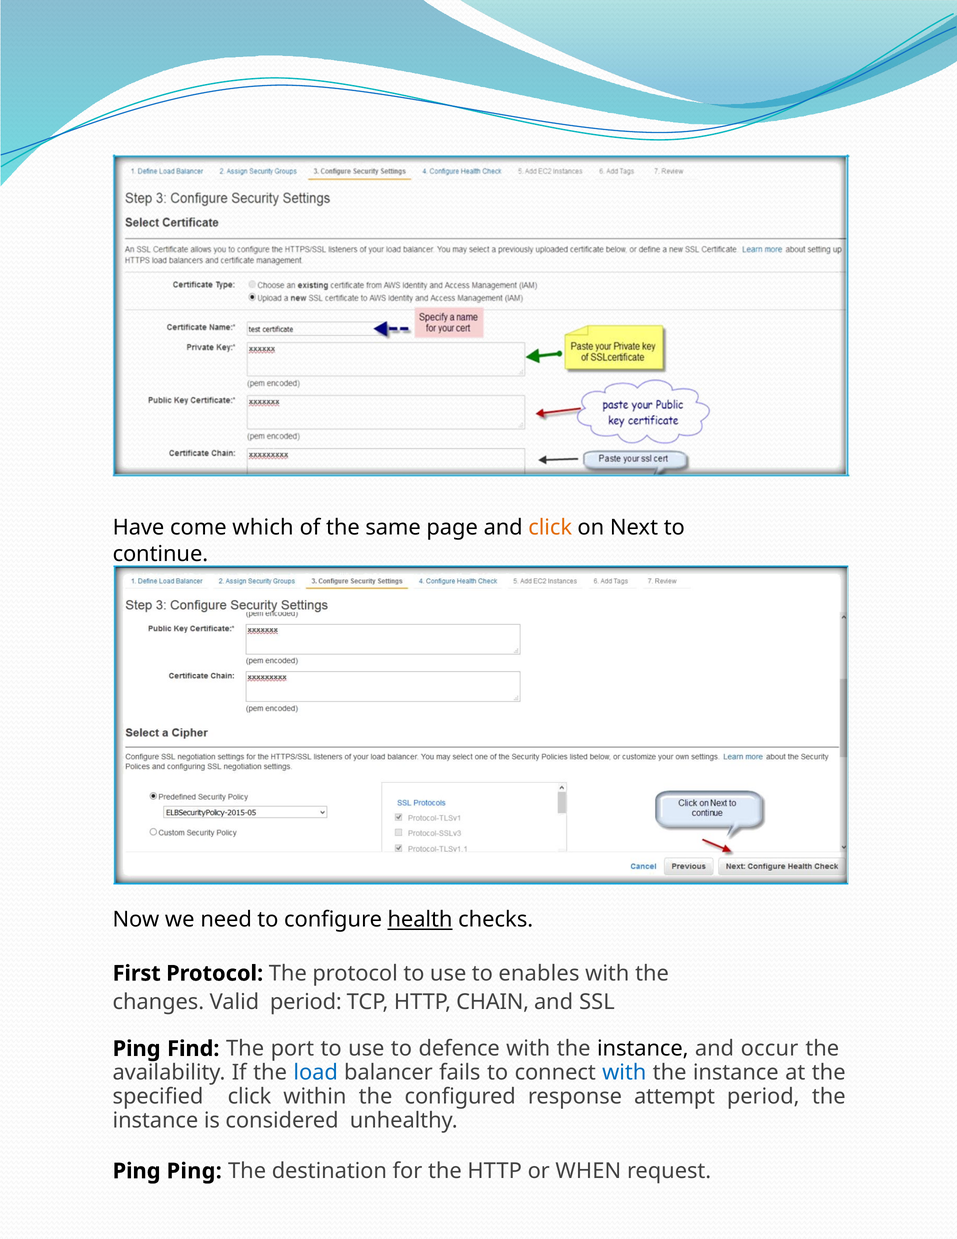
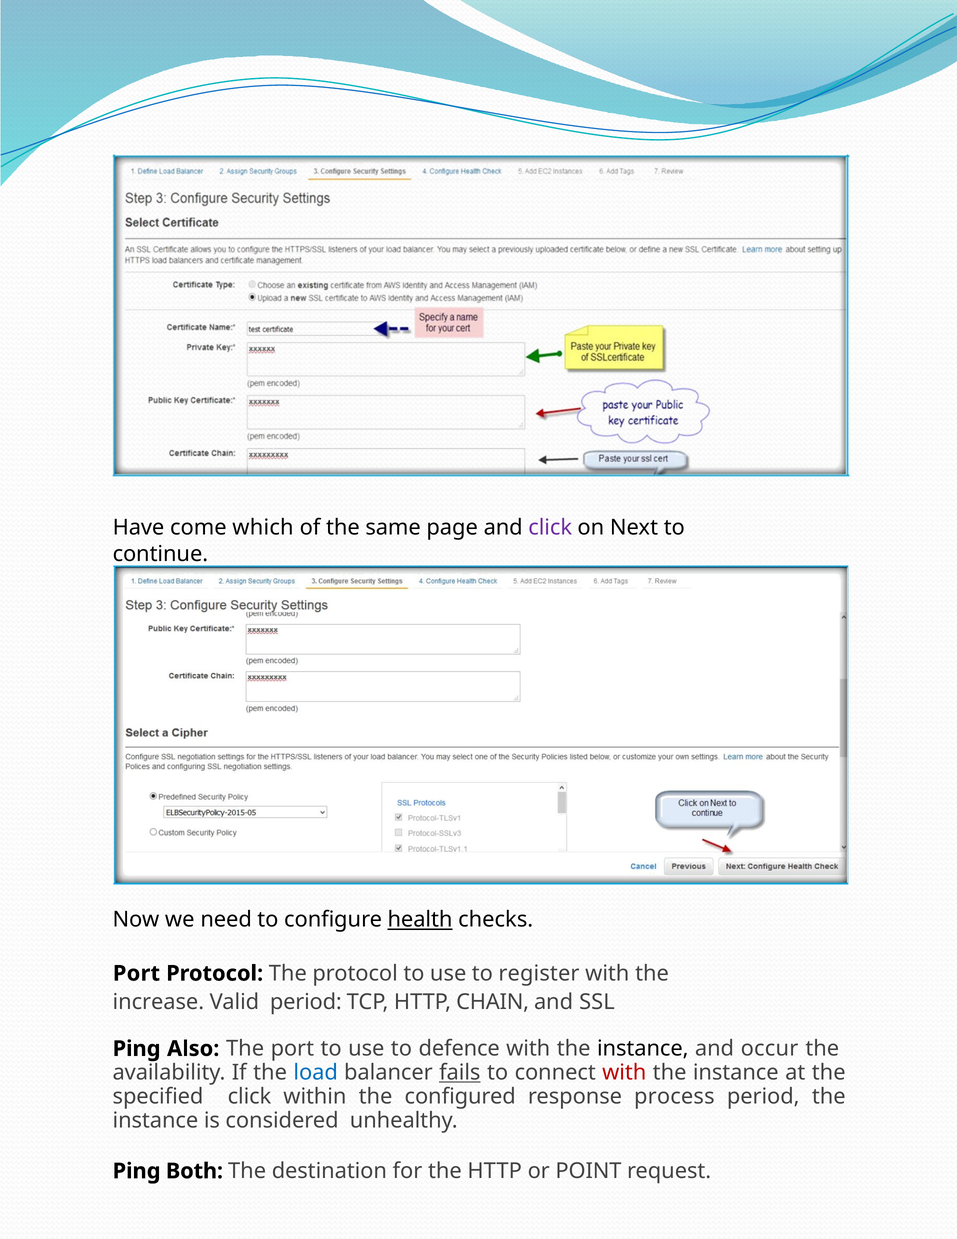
click colour: orange -> purple (550, 527)
First: First -> Port (136, 973)
enables: enables -> register (539, 973)
changes: changes -> increase (158, 1001)
Find: Find -> Also (193, 1048)
fails underline: none -> present (460, 1072)
with colour: blue -> red (624, 1072)
attempt: attempt -> process (674, 1096)
Ping Ping: Ping -> Both (194, 1171)
WHEN: WHEN -> POINT (588, 1171)
